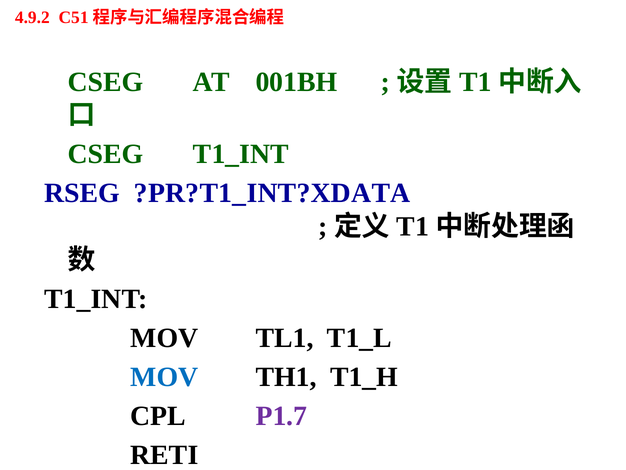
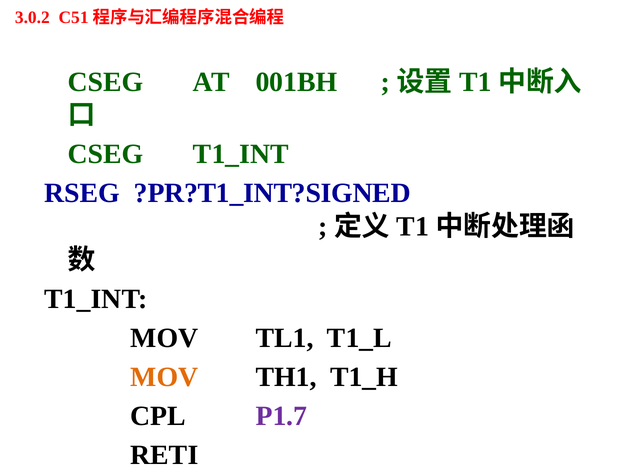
4.9.2: 4.9.2 -> 3.0.2 (32, 17)
?PR?T1_INT?XDATA: ?PR?T1_INT?XDATA -> ?PR?T1_INT?SIGNED (272, 193)
MOV colour: blue -> orange (164, 377)
